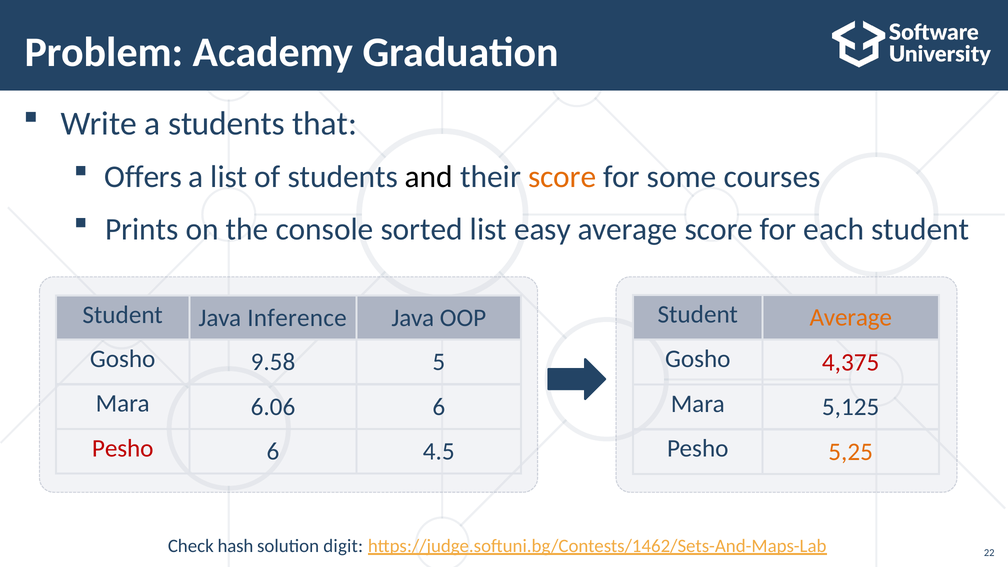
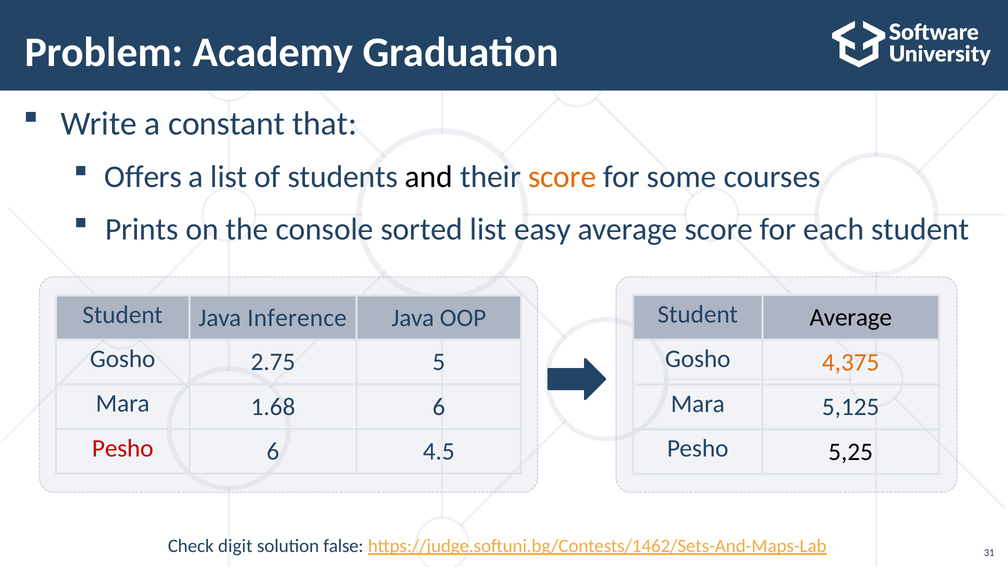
a students: students -> constant (226, 123)
Average colour: orange -> black (851, 318)
9.58: 9.58 -> 2.75 (273, 362)
4,375 colour: red -> orange (851, 362)
6.06: 6.06 -> 1.68 (273, 407)
5,25 colour: orange -> black (851, 452)
hash: hash -> digit (235, 546)
digit: digit -> false (343, 546)
22: 22 -> 31 (989, 553)
